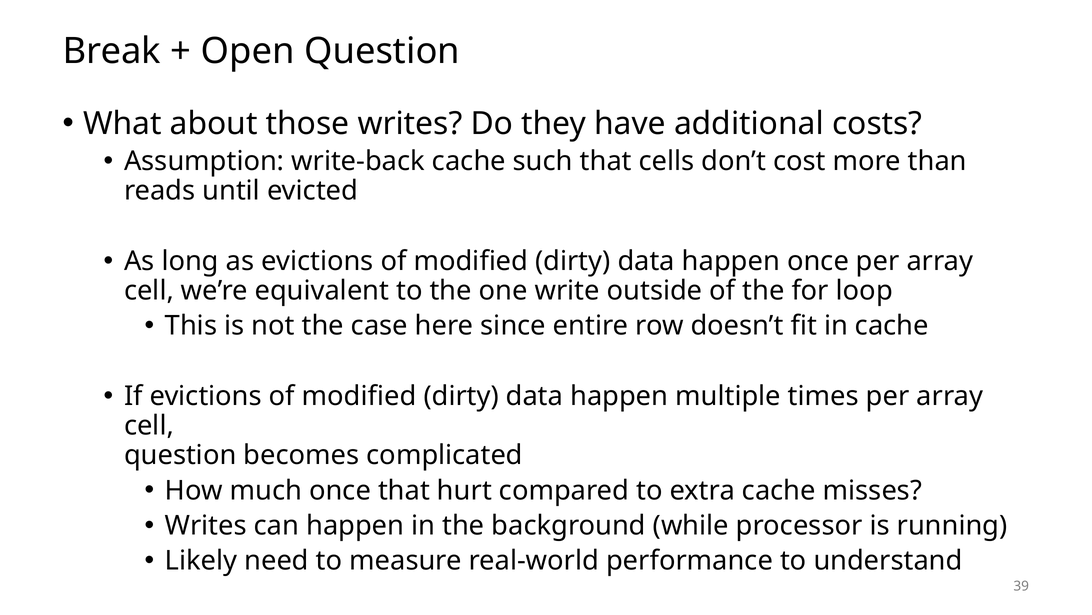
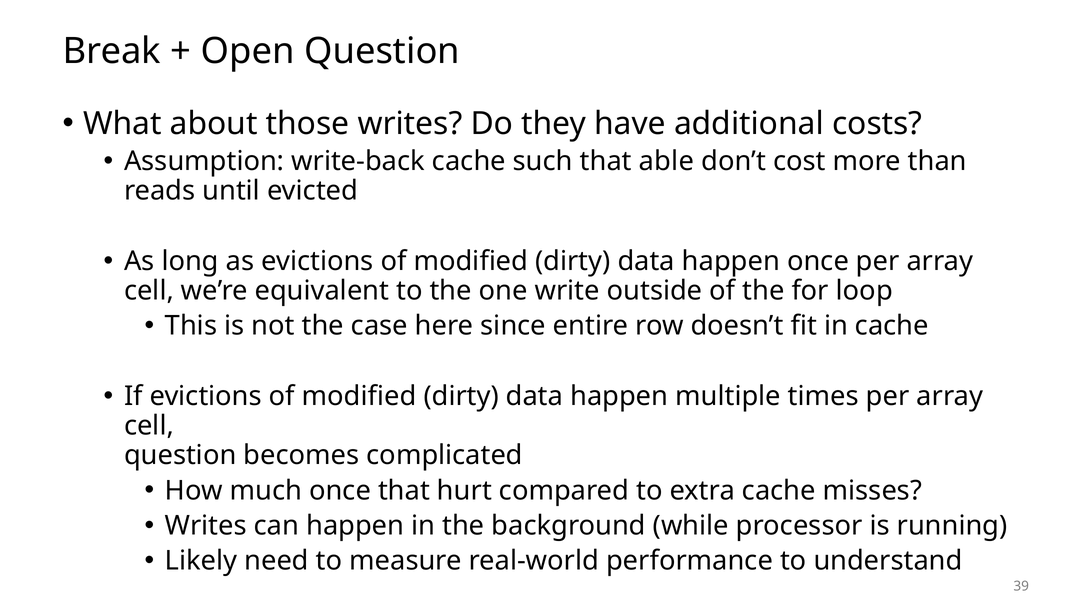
cells: cells -> able (666, 161)
